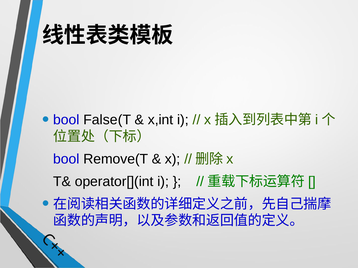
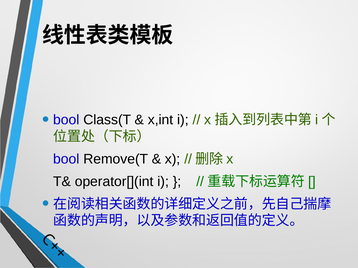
False(T: False(T -> Class(T (107, 120)
